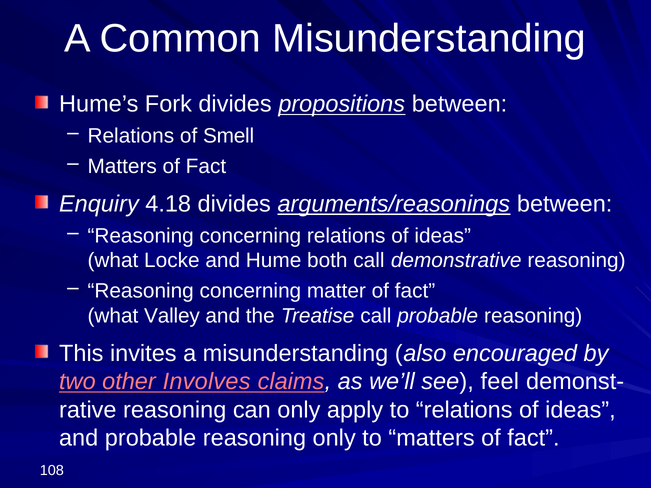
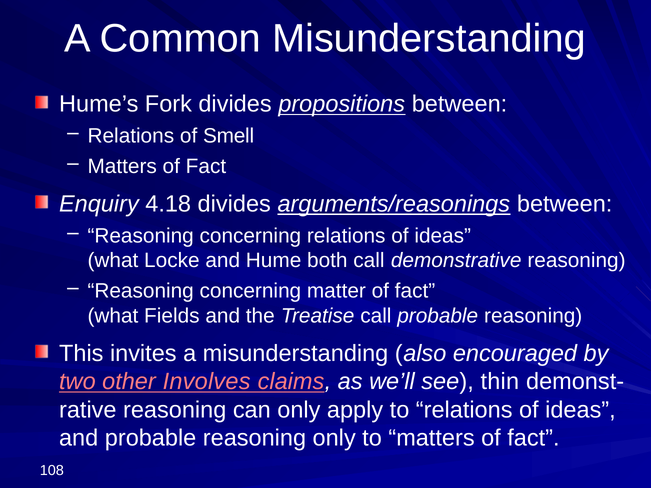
Valley: Valley -> Fields (172, 316)
feel: feel -> thin (500, 382)
